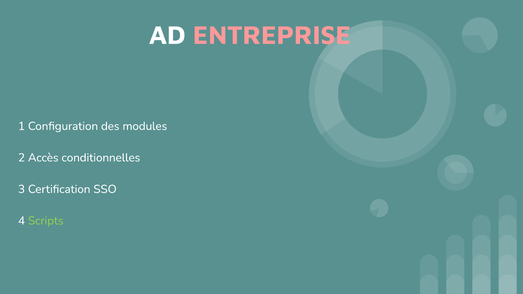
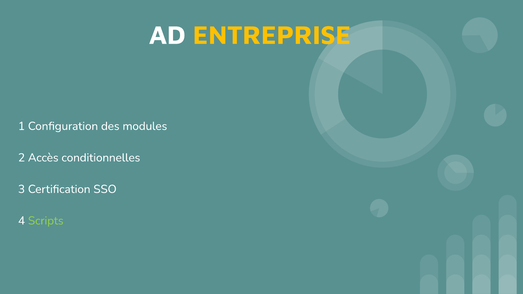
ENTREPRISE colour: pink -> yellow (272, 35)
